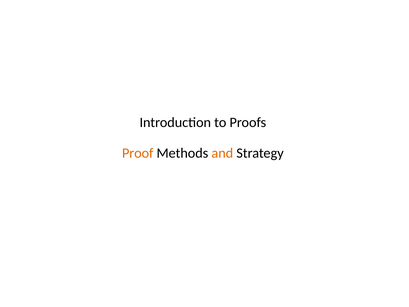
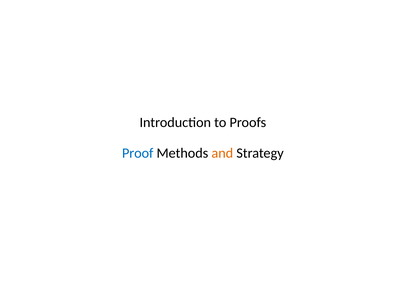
Proof colour: orange -> blue (138, 153)
